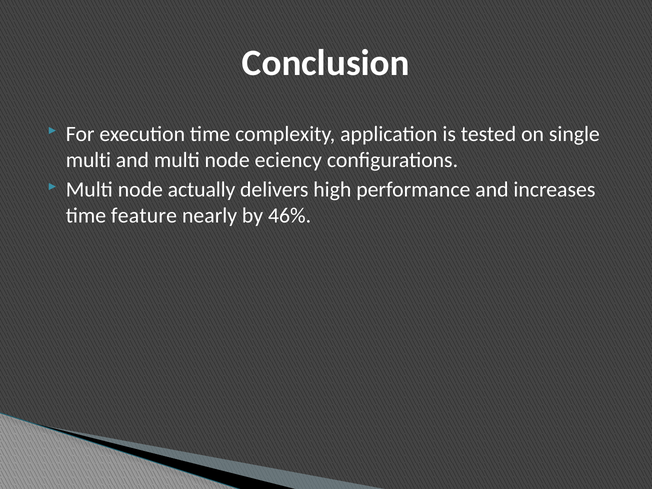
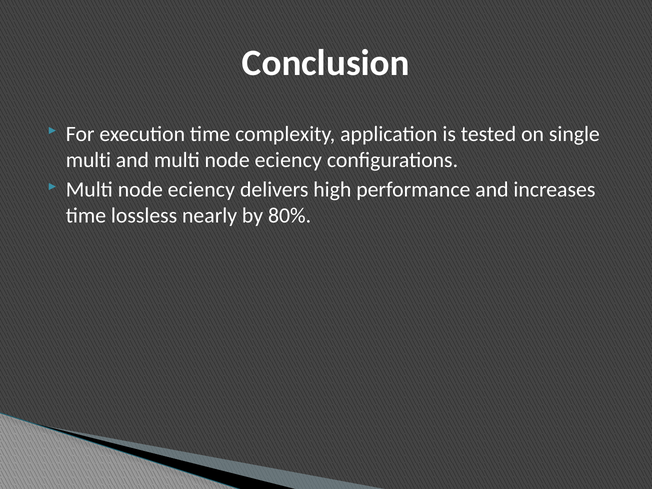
actually: actually -> eciency (201, 190)
feature: feature -> lossless (144, 216)
46%: 46% -> 80% (290, 216)
